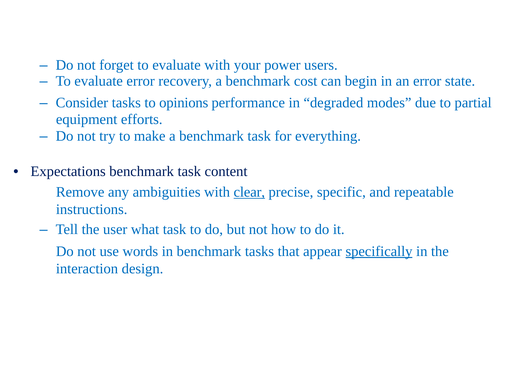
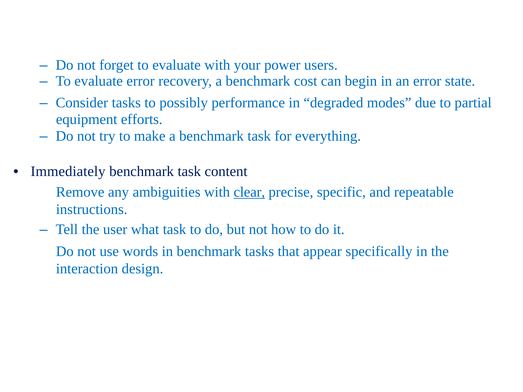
opinions: opinions -> possibly (184, 103)
Expectations: Expectations -> Immediately (68, 171)
specifically underline: present -> none (379, 251)
